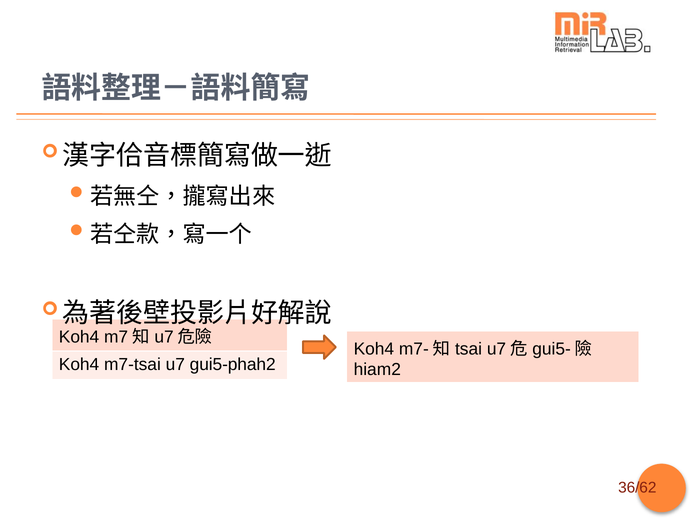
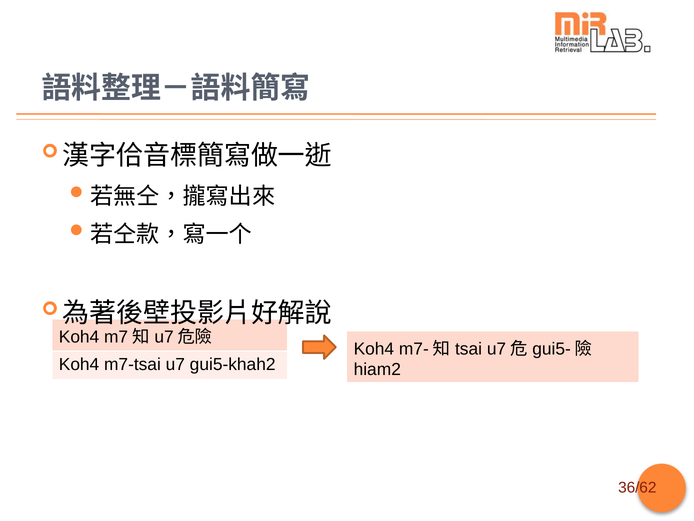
gui5-phah2: gui5-phah2 -> gui5-khah2 (233, 364)
